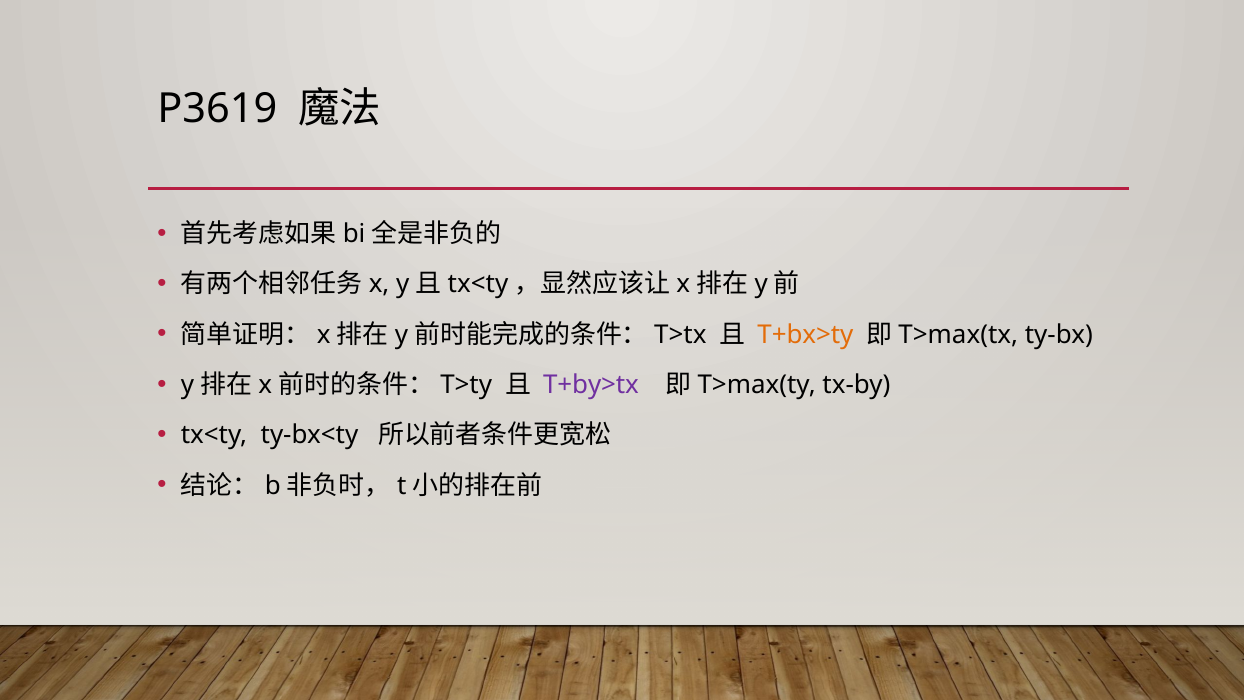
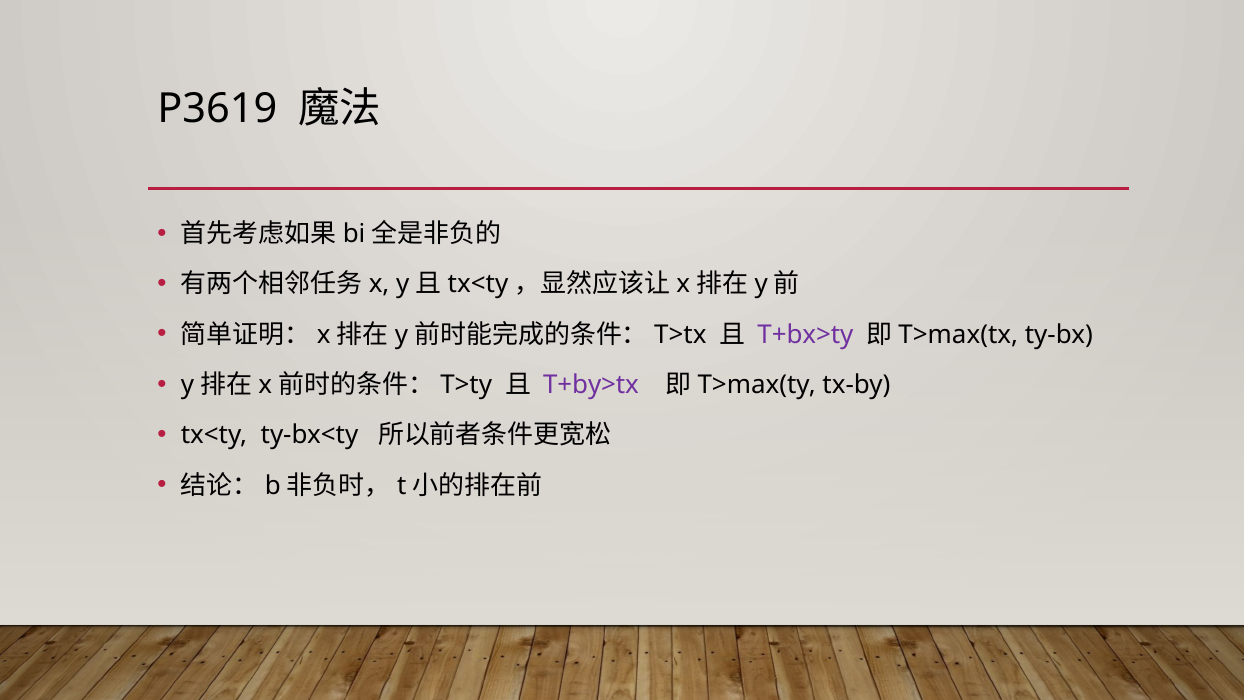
T+bx>ty colour: orange -> purple (805, 334)
